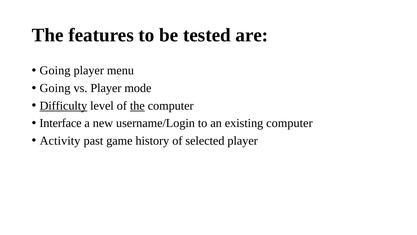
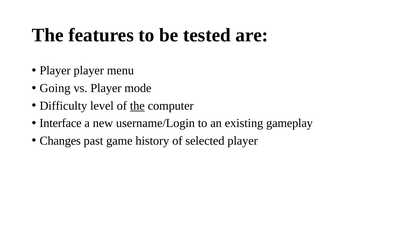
Going: Going -> Player (55, 71)
Difficulty underline: present -> none (63, 105)
existing computer: computer -> gameplay (290, 123)
Activity: Activity -> Changes (60, 140)
